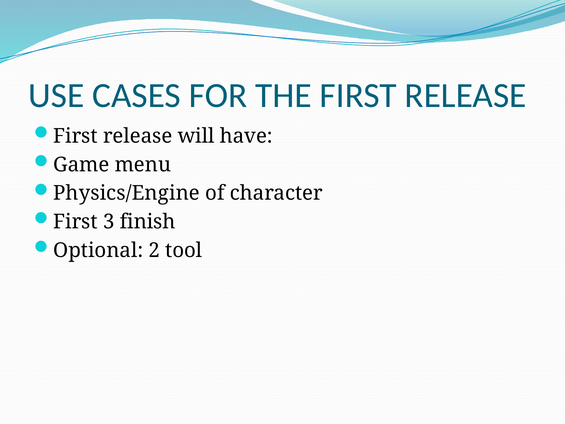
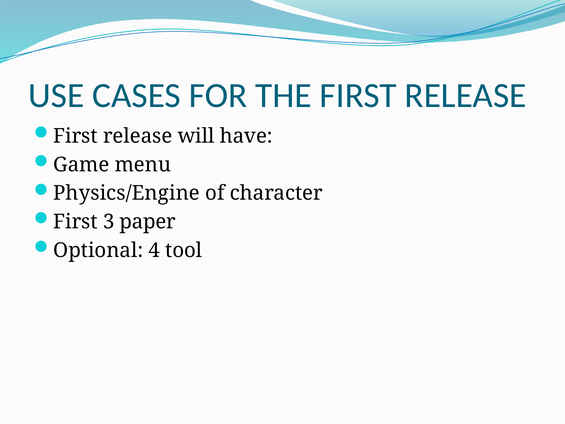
finish: finish -> paper (148, 222)
2: 2 -> 4 (154, 250)
